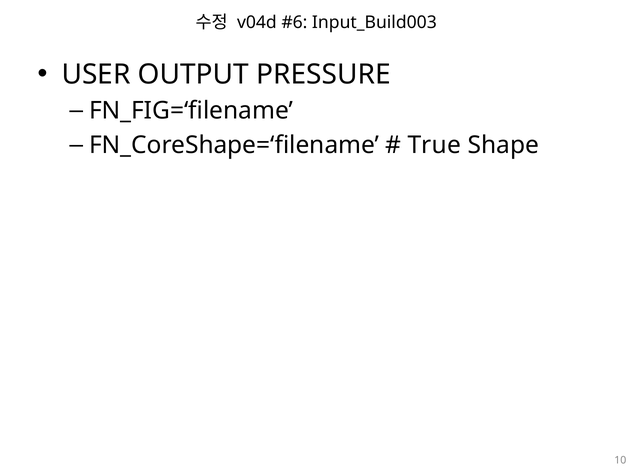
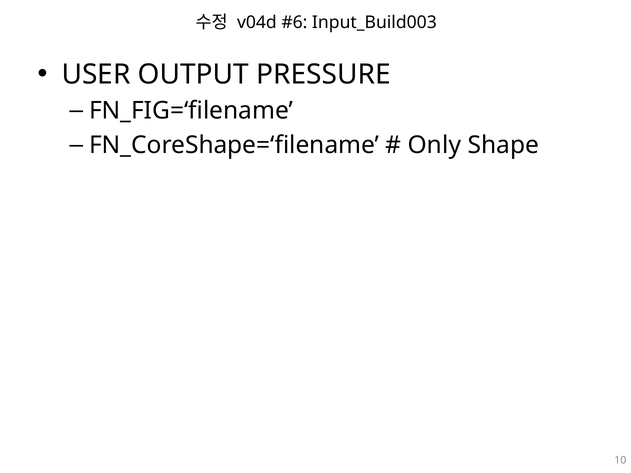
True: True -> Only (434, 145)
